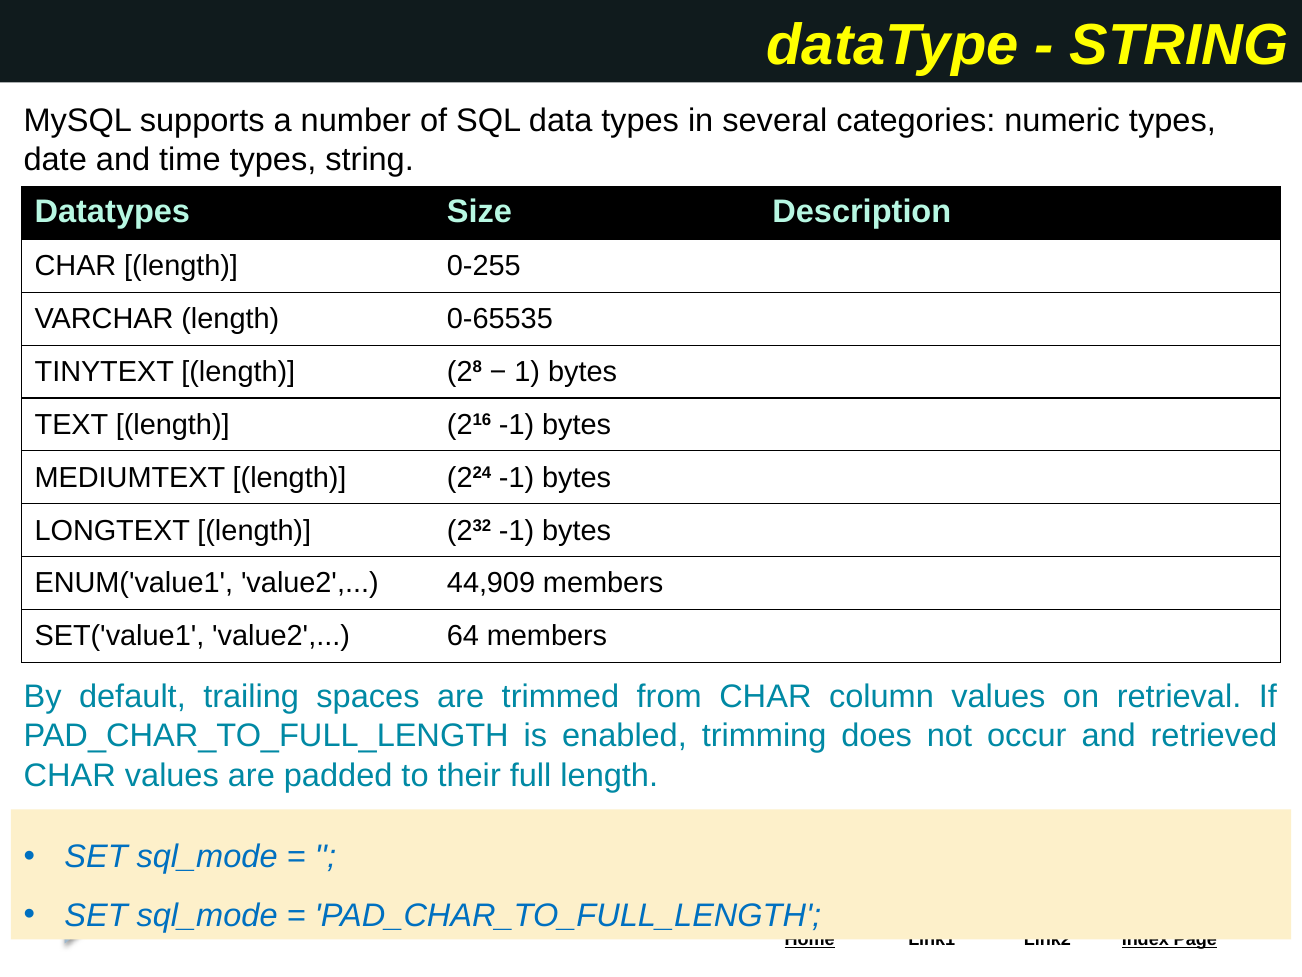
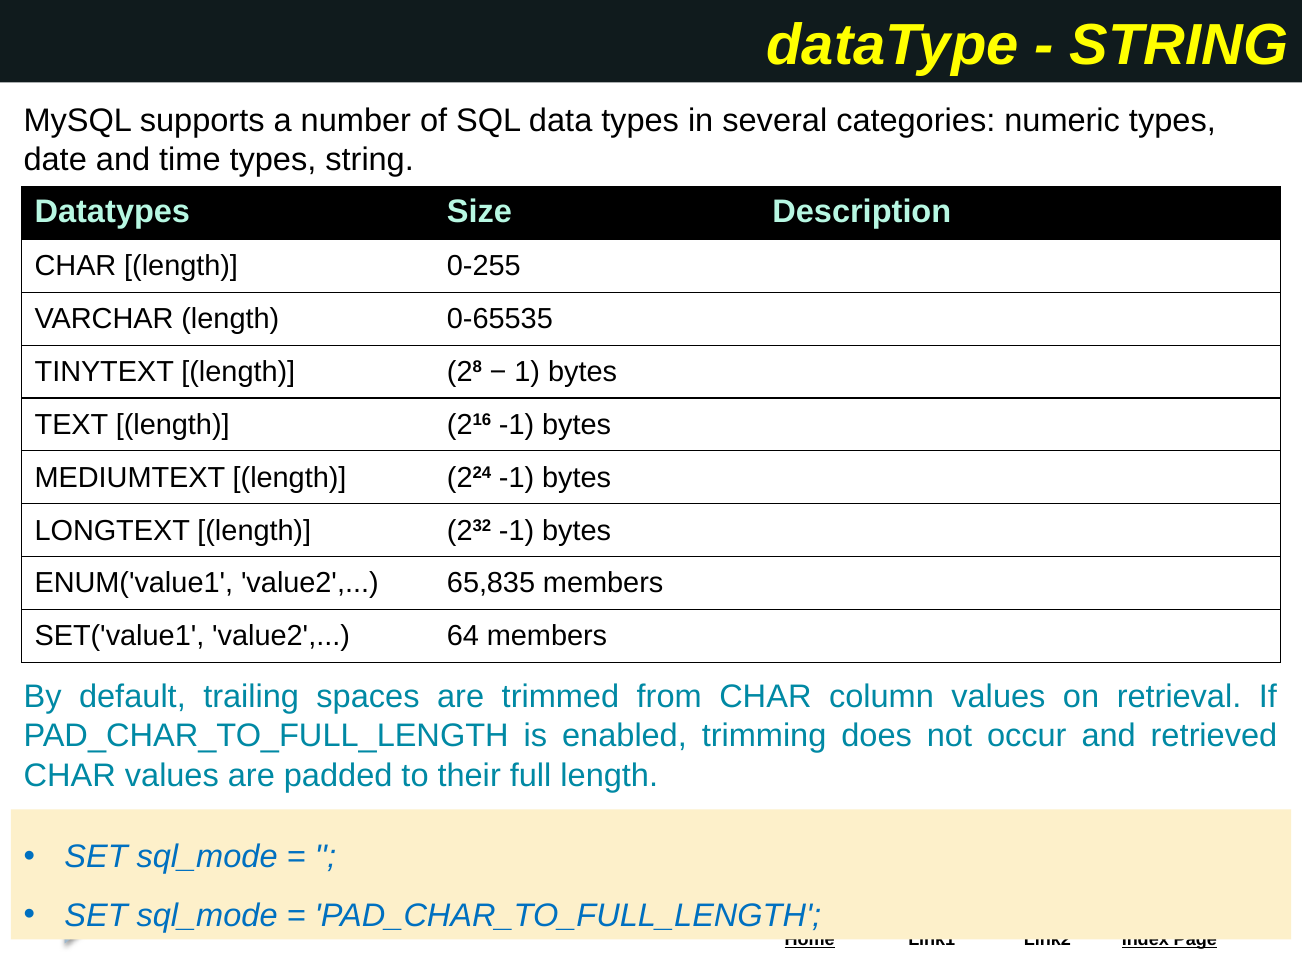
44,909: 44,909 -> 65,835 (491, 583)
